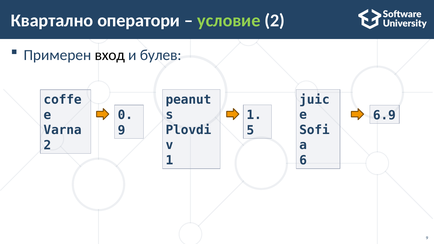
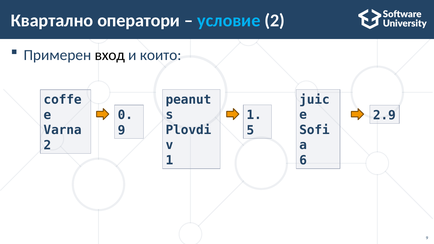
условие colour: light green -> light blue (229, 21)
булев: булев -> които (161, 55)
6.9: 6.9 -> 2.9 (384, 115)
